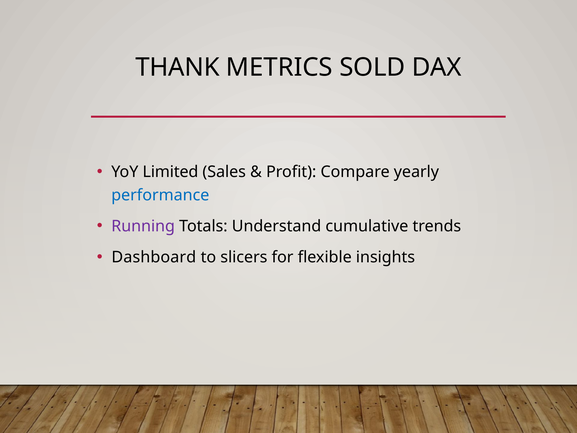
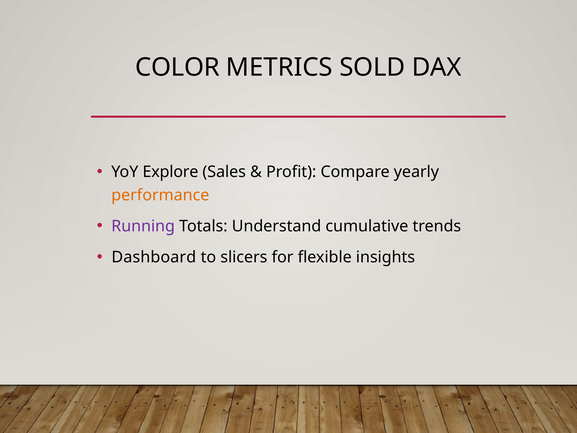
THANK: THANK -> COLOR (178, 67)
Limited: Limited -> Explore (170, 172)
performance colour: blue -> orange (160, 195)
